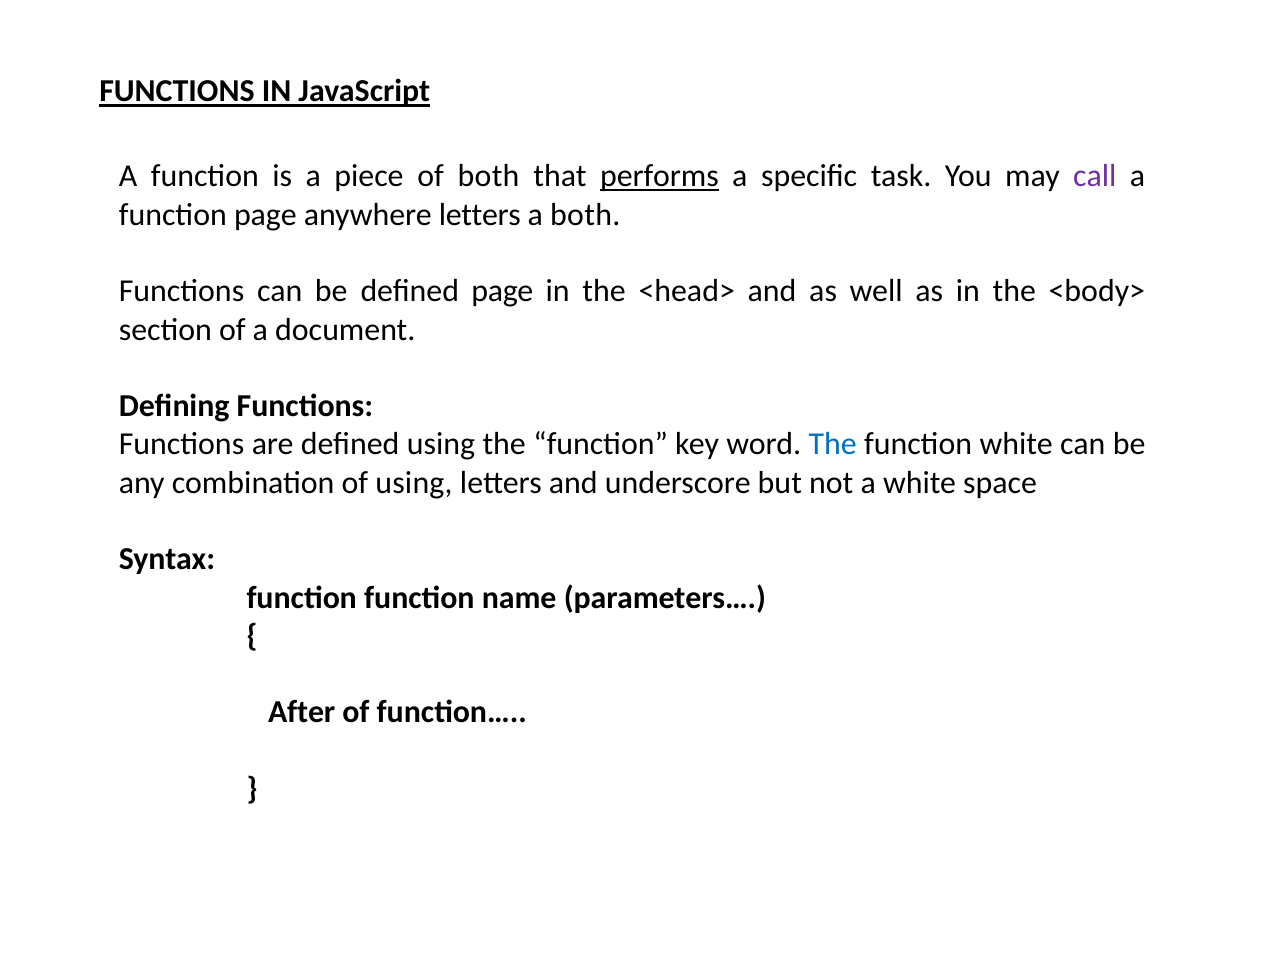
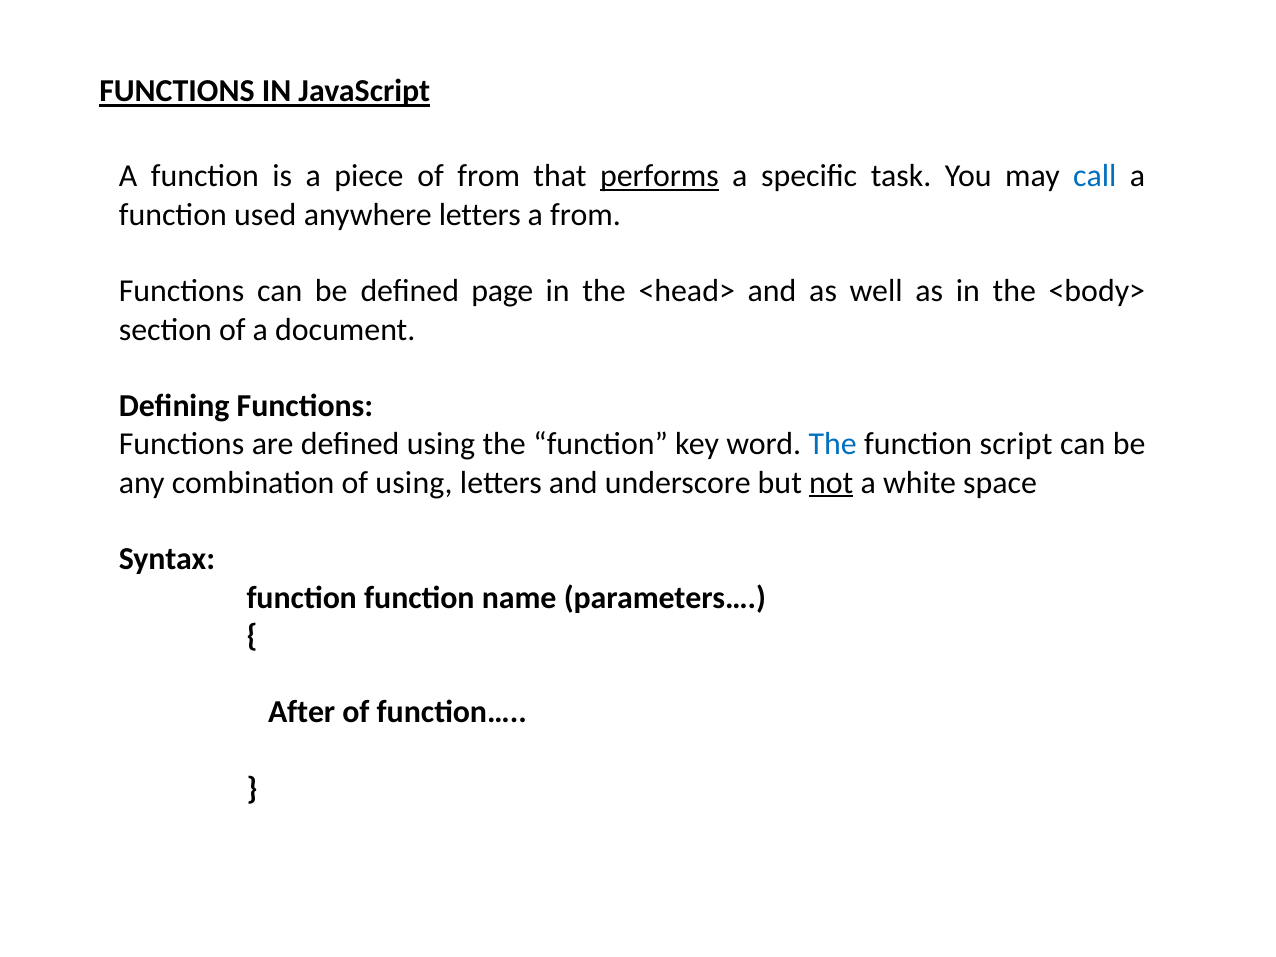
of both: both -> from (489, 176)
call colour: purple -> blue (1095, 176)
function page: page -> used (265, 215)
a both: both -> from (585, 215)
function white: white -> script (1016, 444)
not underline: none -> present (831, 483)
